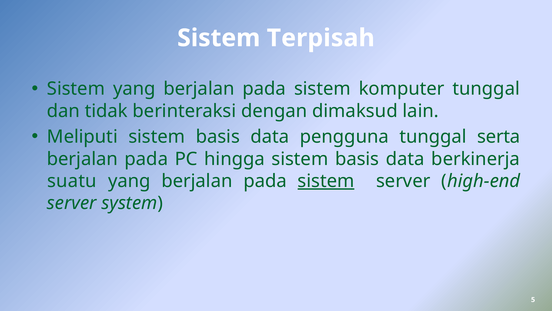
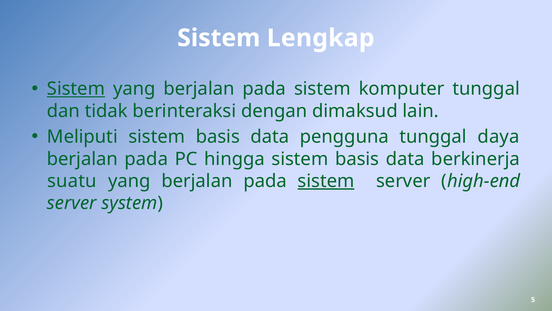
Terpisah: Terpisah -> Lengkap (321, 38)
Sistem underline: none -> present (76, 89)
serta: serta -> daya (499, 137)
